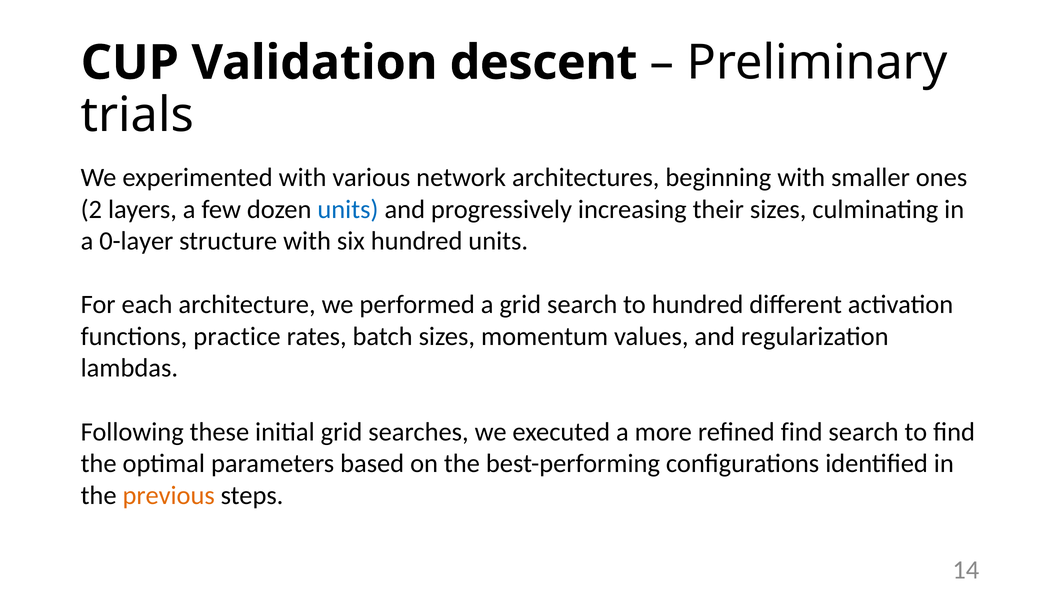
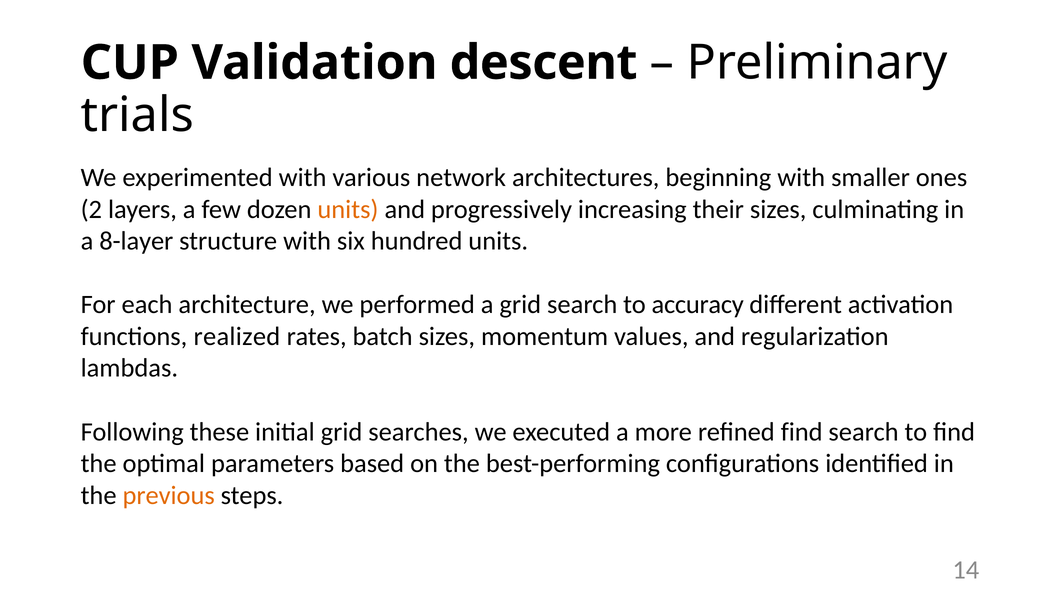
units colour: blue -> orange (348, 209)
0-layer: 0-layer -> 8-layer (136, 241)
to hundred: hundred -> accuracy (698, 305)
practice: practice -> realized (237, 337)
